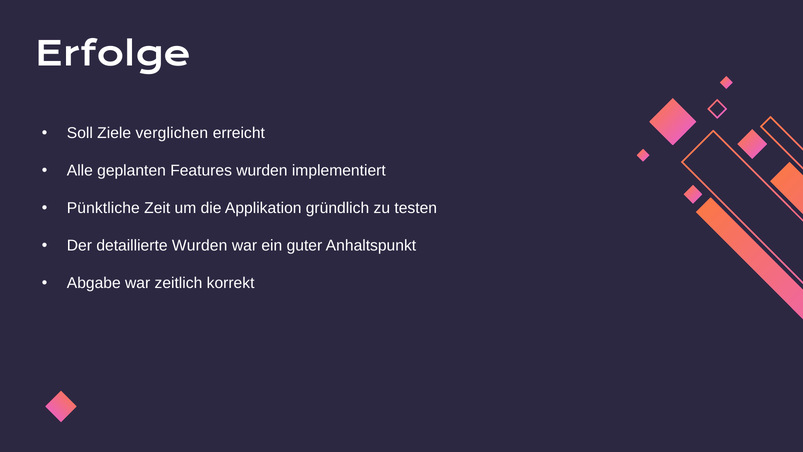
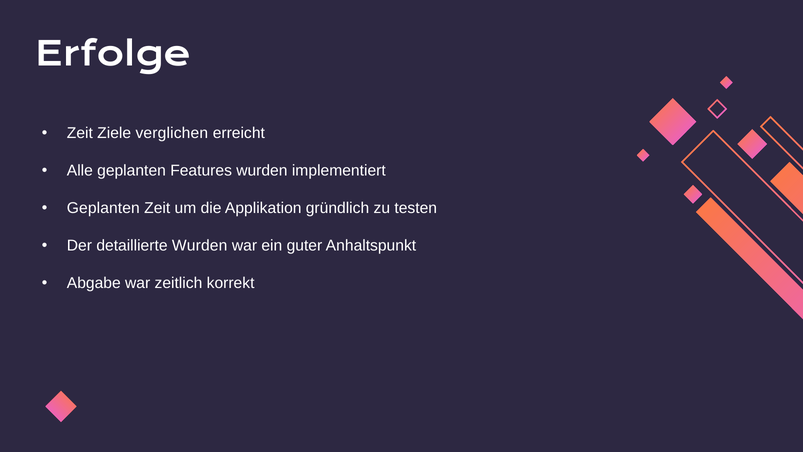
Soll: Soll -> Zeit (80, 133)
Pünktliche: Pünktliche -> Geplanten (103, 208)
